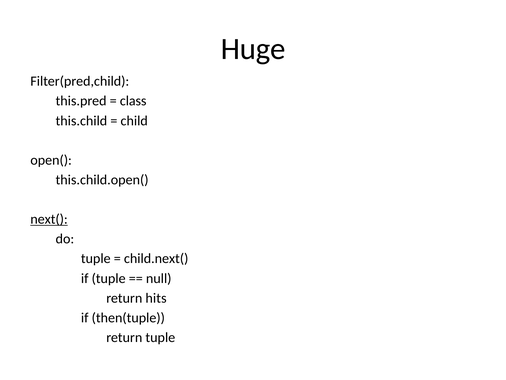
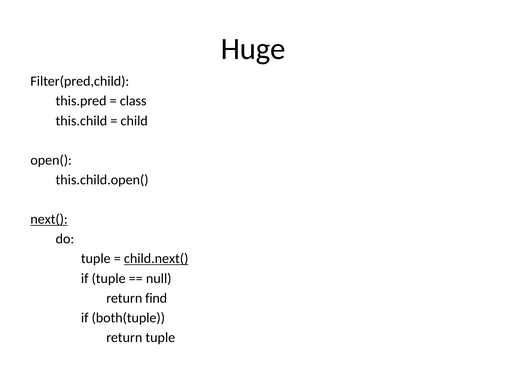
child.next( underline: none -> present (156, 258)
hits: hits -> find (156, 298)
then(tuple: then(tuple -> both(tuple (128, 317)
